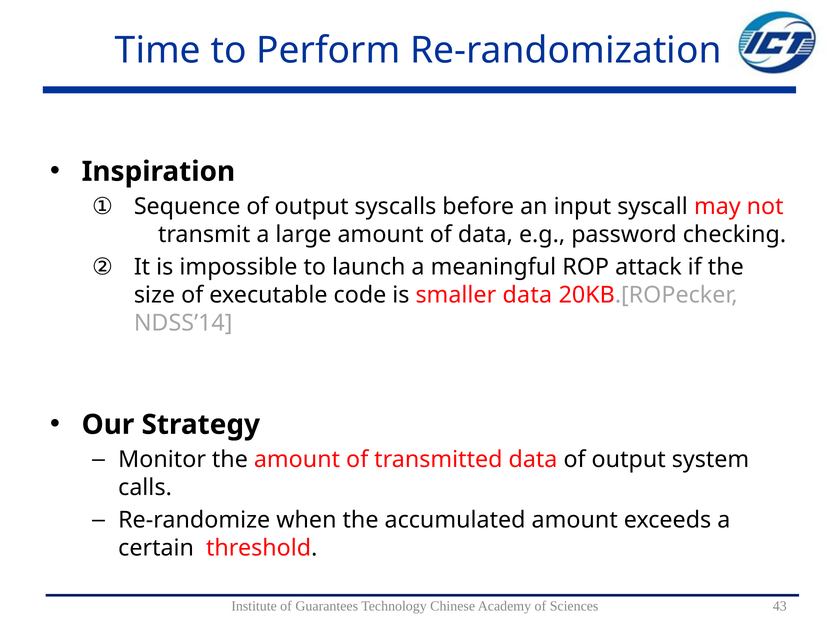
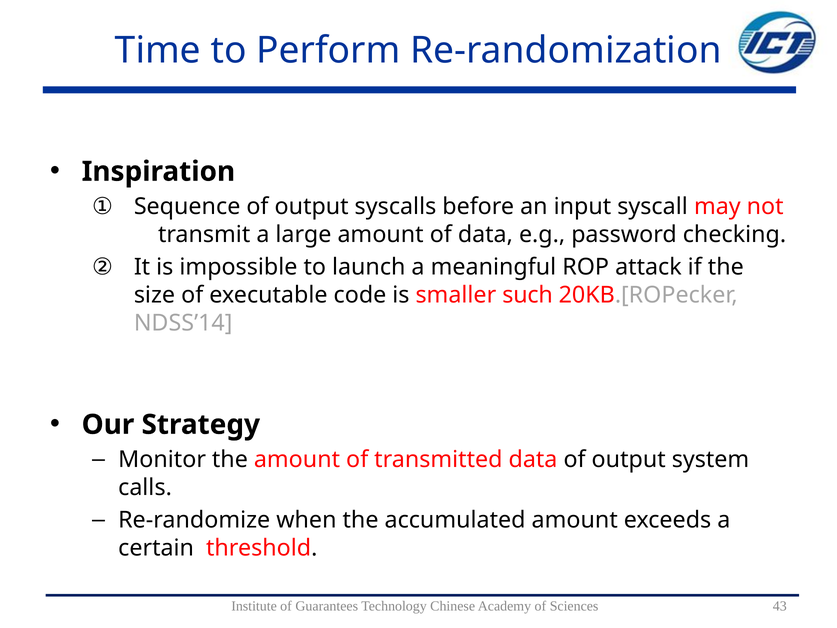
smaller data: data -> such (528, 295)
